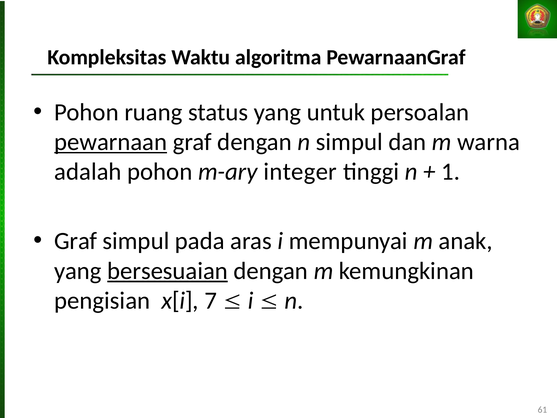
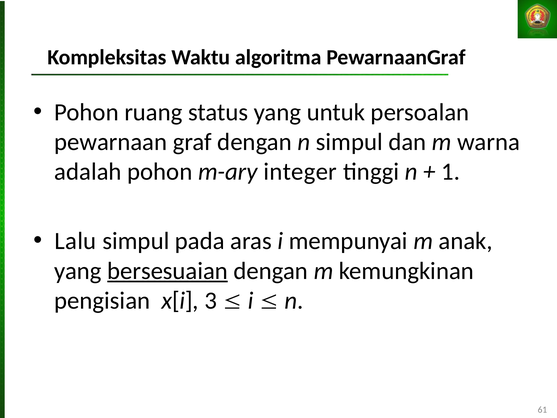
pewarnaan underline: present -> none (111, 142)
Graf: Graf -> Lalu (75, 241)
7: 7 -> 3 (211, 300)
